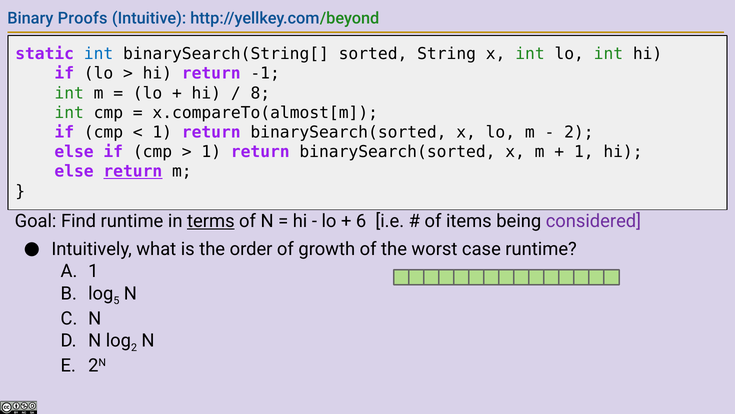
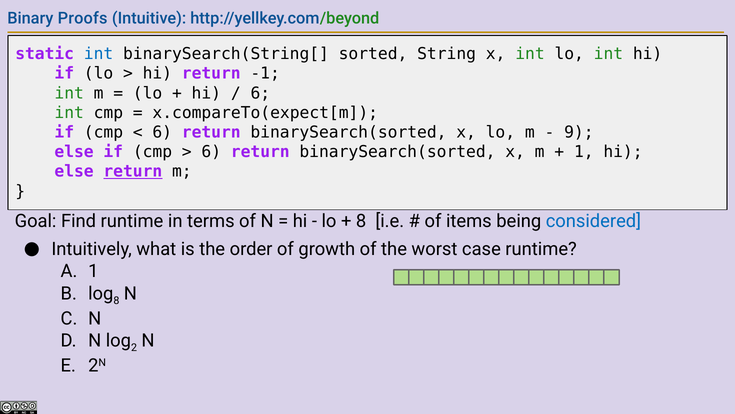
8: 8 -> 6 (260, 93)
x.compareTo(almost[m: x.compareTo(almost[m -> x.compareTo(expect[m (265, 113)
1: 1 -> 6 (162, 132)
2: 2 -> 9 (579, 132)
1: 1 -> 6 (211, 152)
terms underline: present -> none (211, 221)
6: 6 -> 8 (361, 221)
considered colour: purple -> blue (593, 221)
5: 5 -> 8 (116, 300)
